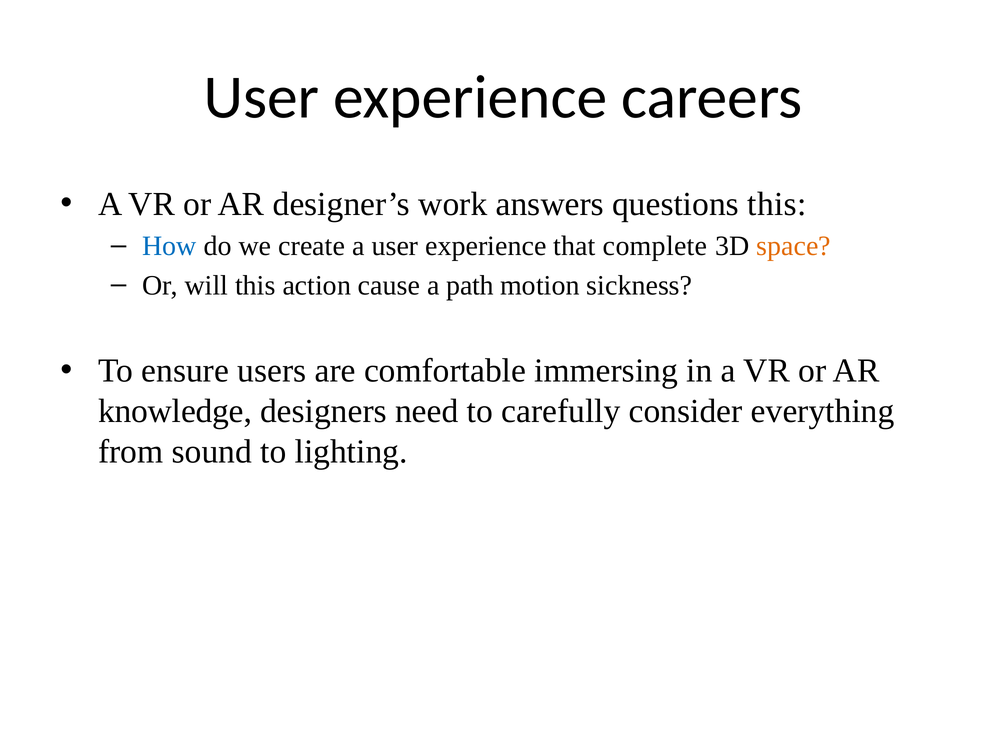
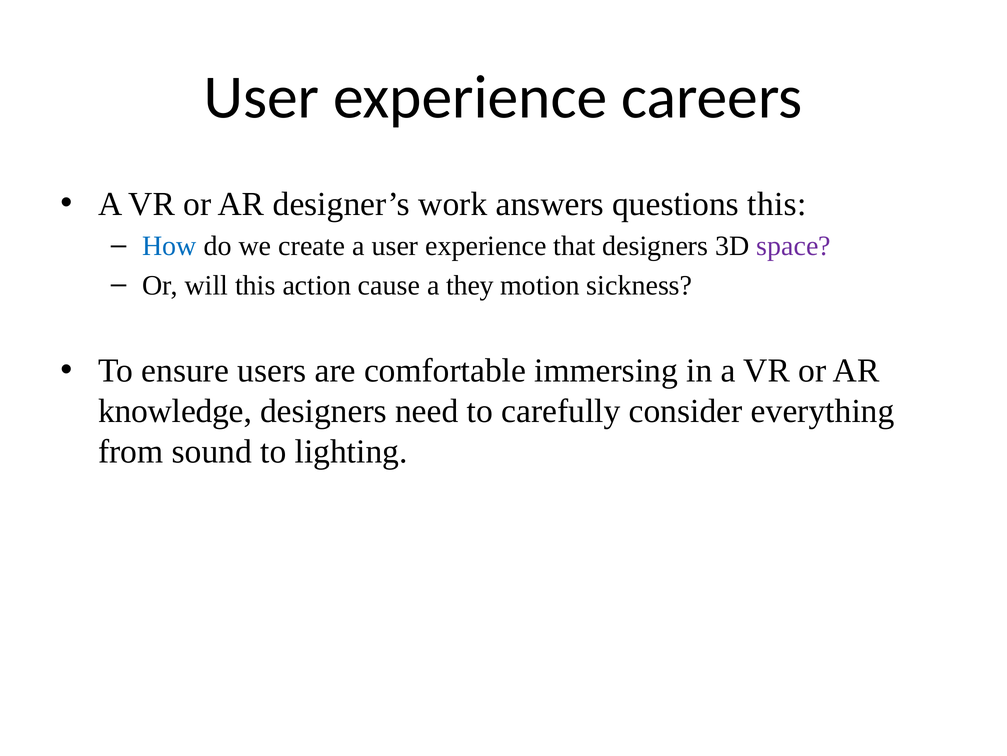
that complete: complete -> designers (655, 246)
space colour: orange -> purple (794, 246)
path: path -> they (470, 285)
